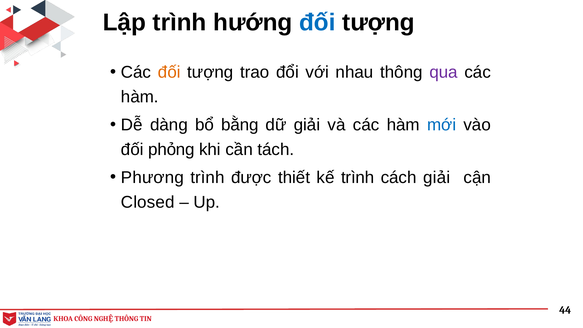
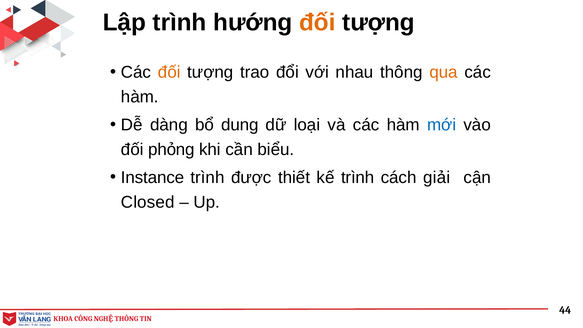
đối colour: blue -> orange (317, 22)
qua colour: purple -> orange (444, 72)
bằng: bằng -> dung (240, 125)
dữ giải: giải -> loại (307, 125)
tách: tách -> biểu (276, 149)
Phương: Phương -> Instance (153, 178)
